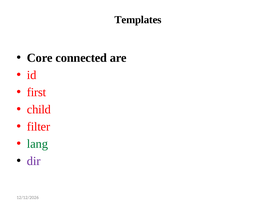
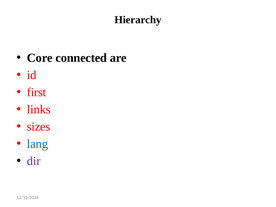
Templates: Templates -> Hierarchy (138, 20)
child: child -> links (39, 109)
filter: filter -> sizes (39, 127)
lang colour: green -> blue (37, 144)
